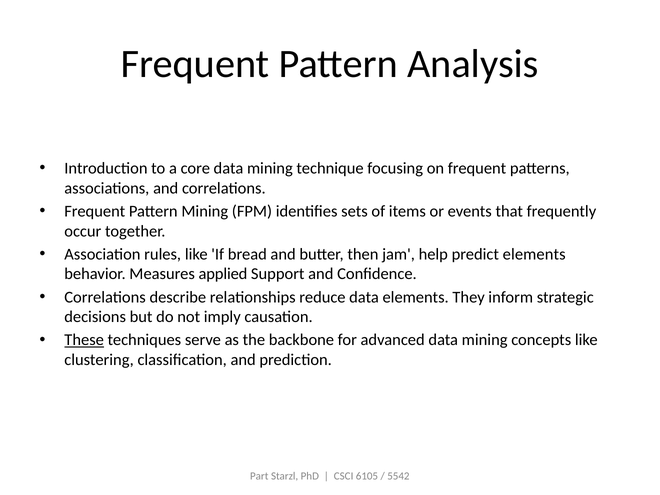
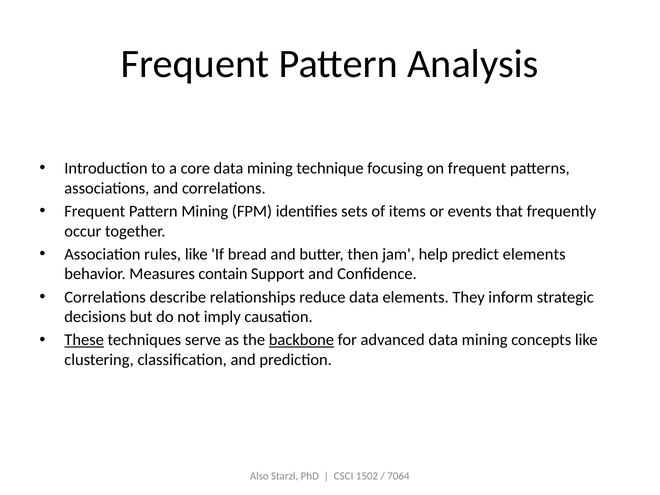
applied: applied -> contain (223, 274)
backbone underline: none -> present (301, 340)
Part: Part -> Also (259, 476)
6105: 6105 -> 1502 (367, 476)
5542: 5542 -> 7064 (398, 476)
